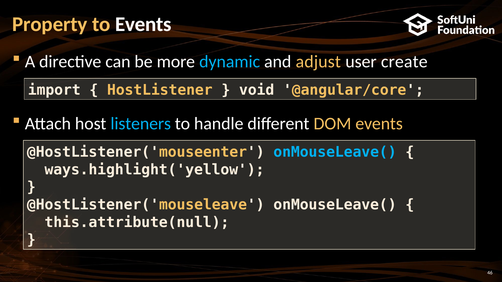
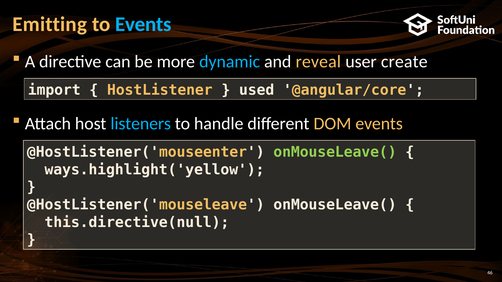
Property: Property -> Emitting (50, 24)
Events colour: white -> light blue (143, 24)
adjust: adjust -> reveal (318, 62)
void: void -> used (257, 90)
onMouseLeave( colour: light blue -> light green (335, 152)
this.attribute(null: this.attribute(null -> this.directive(null (137, 223)
